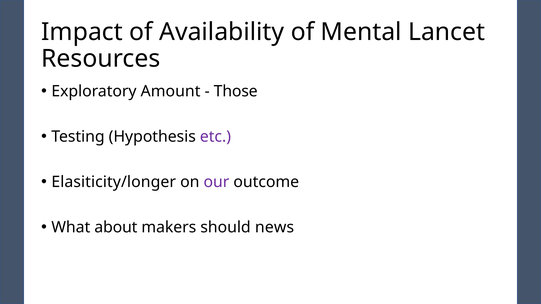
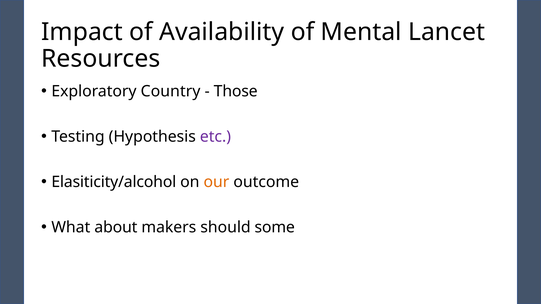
Amount: Amount -> Country (171, 91)
Elasiticity/longer: Elasiticity/longer -> Elasiticity/alcohol (114, 182)
our colour: purple -> orange (216, 182)
news: news -> some (275, 228)
